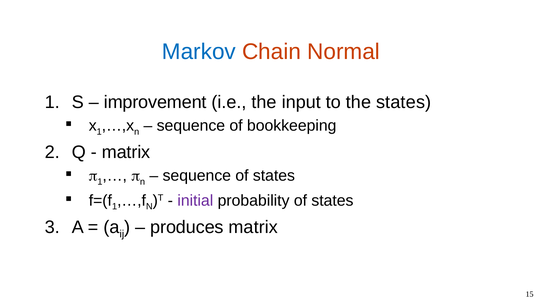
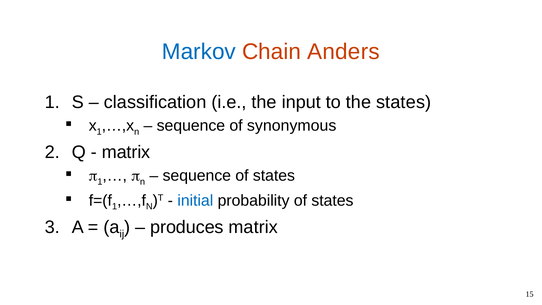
Normal: Normal -> Anders (343, 52)
improvement: improvement -> classification (155, 102)
bookkeeping: bookkeeping -> synonymous (292, 126)
initial colour: purple -> blue (195, 200)
